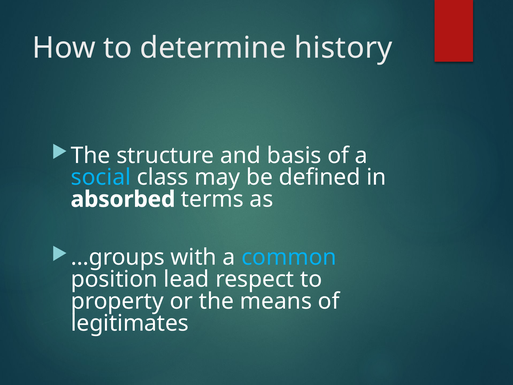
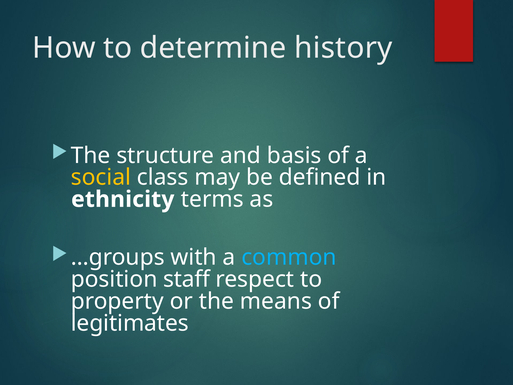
social colour: light blue -> yellow (101, 177)
absorbed: absorbed -> ethnicity (123, 199)
lead: lead -> staff (187, 279)
